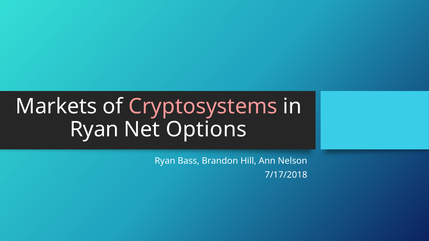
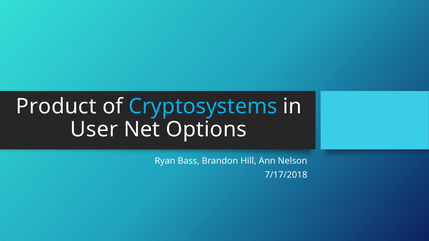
Markets: Markets -> Product (56, 107)
Cryptosystems colour: pink -> light blue (203, 107)
Ryan: Ryan -> User (94, 130)
